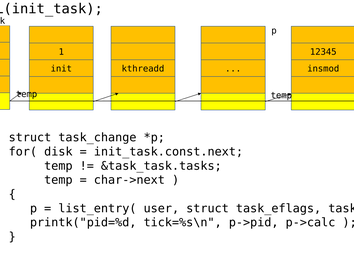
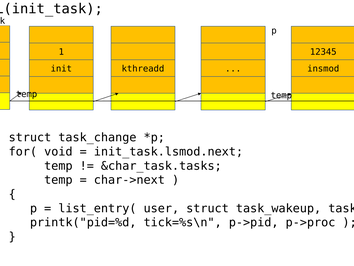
disk: disk -> void (58, 151)
init_task.const.next: init_task.const.next -> init_task.lsmod.next (168, 151)
&task_task.tasks: &task_task.tasks -> &char_task.tasks (161, 166)
task_eflags: task_eflags -> task_wakeup (279, 208)
p->calc: p->calc -> p->proc (310, 222)
